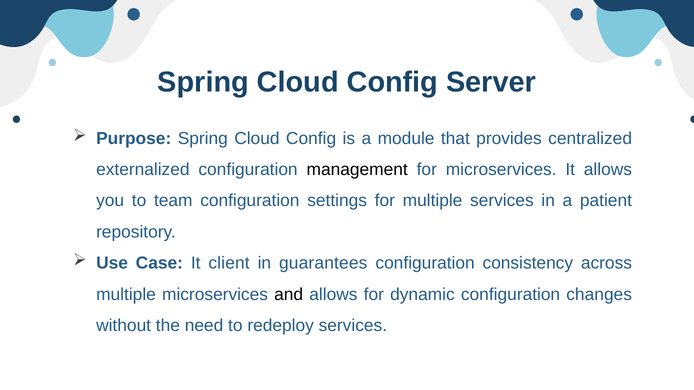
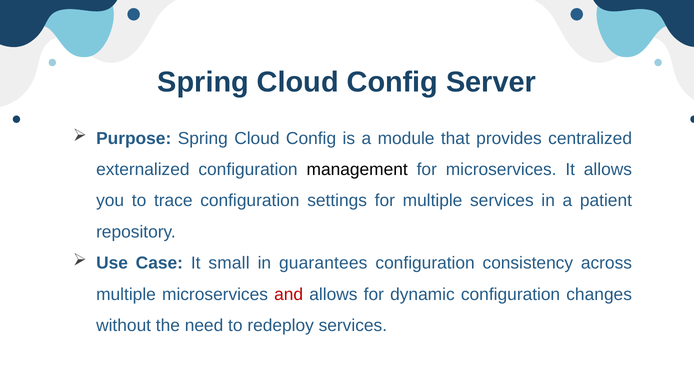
team: team -> trace (173, 201)
client: client -> small (229, 263)
and colour: black -> red (289, 295)
